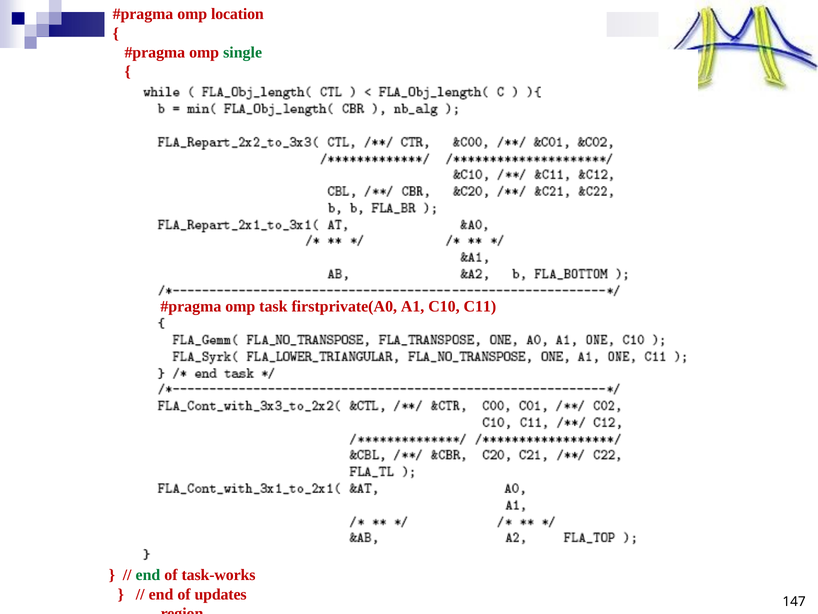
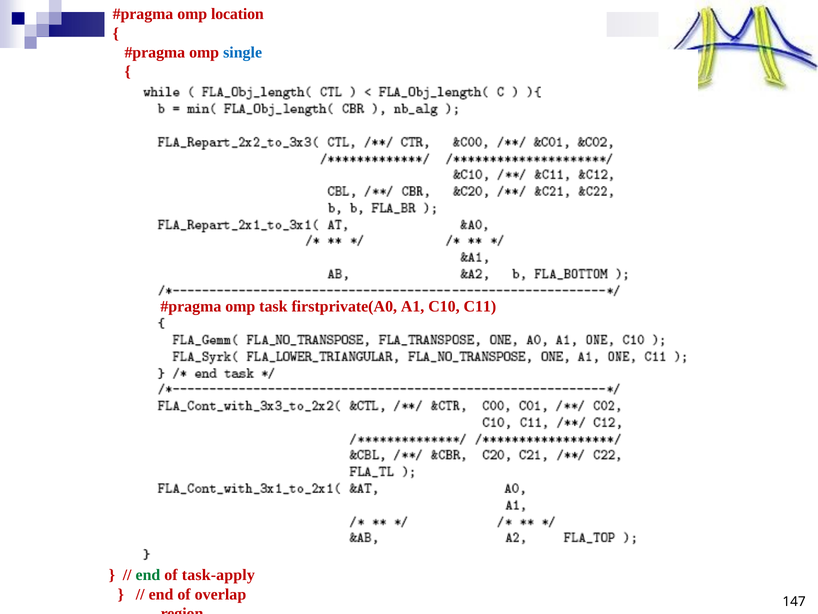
single colour: green -> blue (243, 52)
task-works: task-works -> task-apply (218, 575)
updates: updates -> overlap (220, 594)
